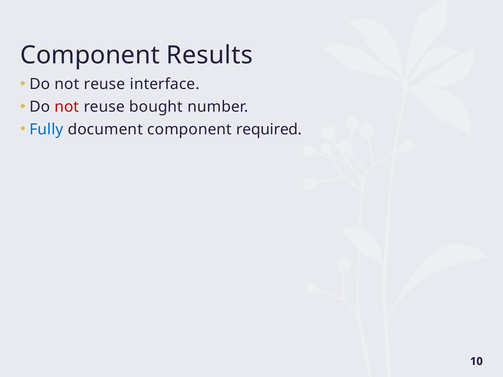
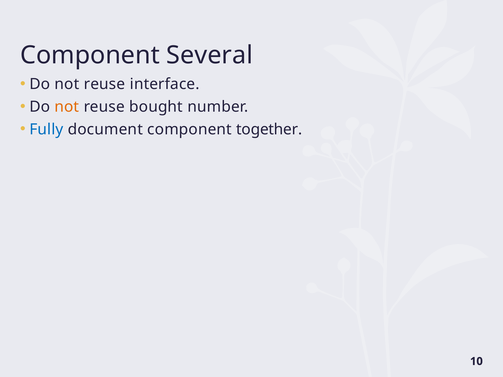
Results: Results -> Several (210, 55)
not colour: red -> orange (67, 107)
required: required -> together (269, 130)
